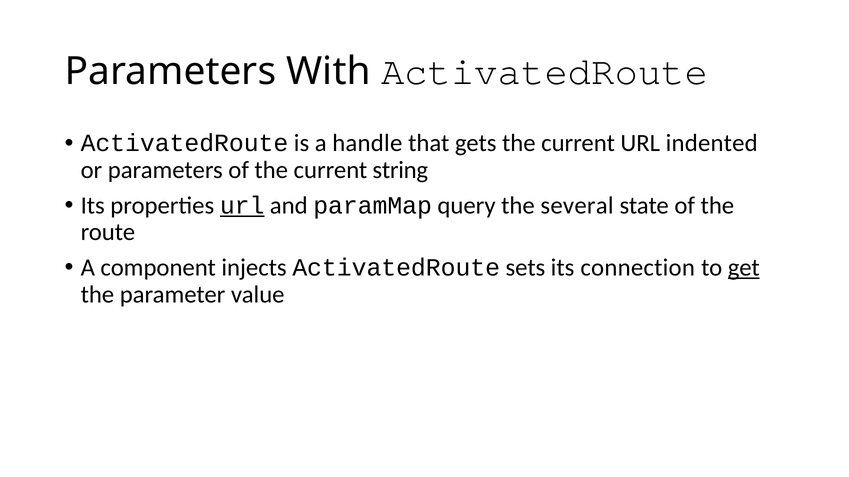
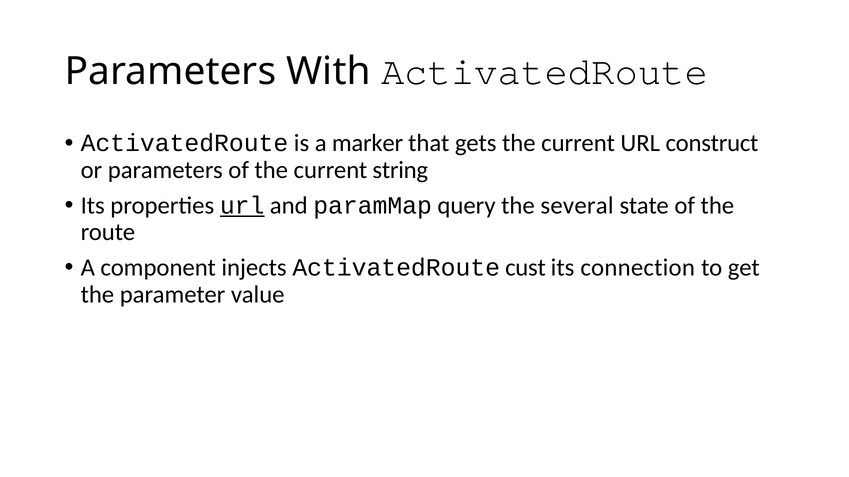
handle: handle -> marker (368, 143)
indented: indented -> construct (712, 143)
sets: sets -> cust (525, 268)
get underline: present -> none (744, 268)
